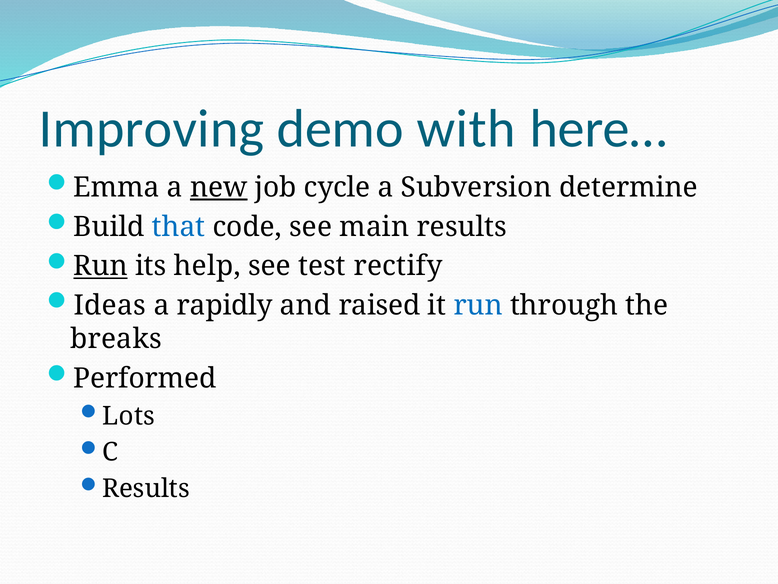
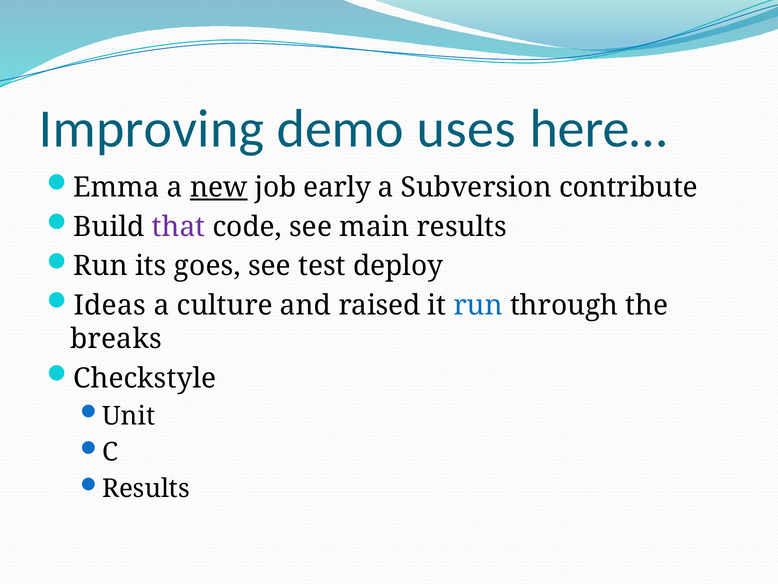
with: with -> uses (466, 129)
cycle: cycle -> early (337, 187)
determine: determine -> contribute (628, 187)
that colour: blue -> purple (179, 227)
Run underline: present -> none (101, 266)
help: help -> goes (207, 266)
rectify: rectify -> deploy (398, 266)
rapidly: rapidly -> culture (225, 305)
Performed: Performed -> Checkstyle (145, 378)
Lots: Lots -> Unit (129, 416)
